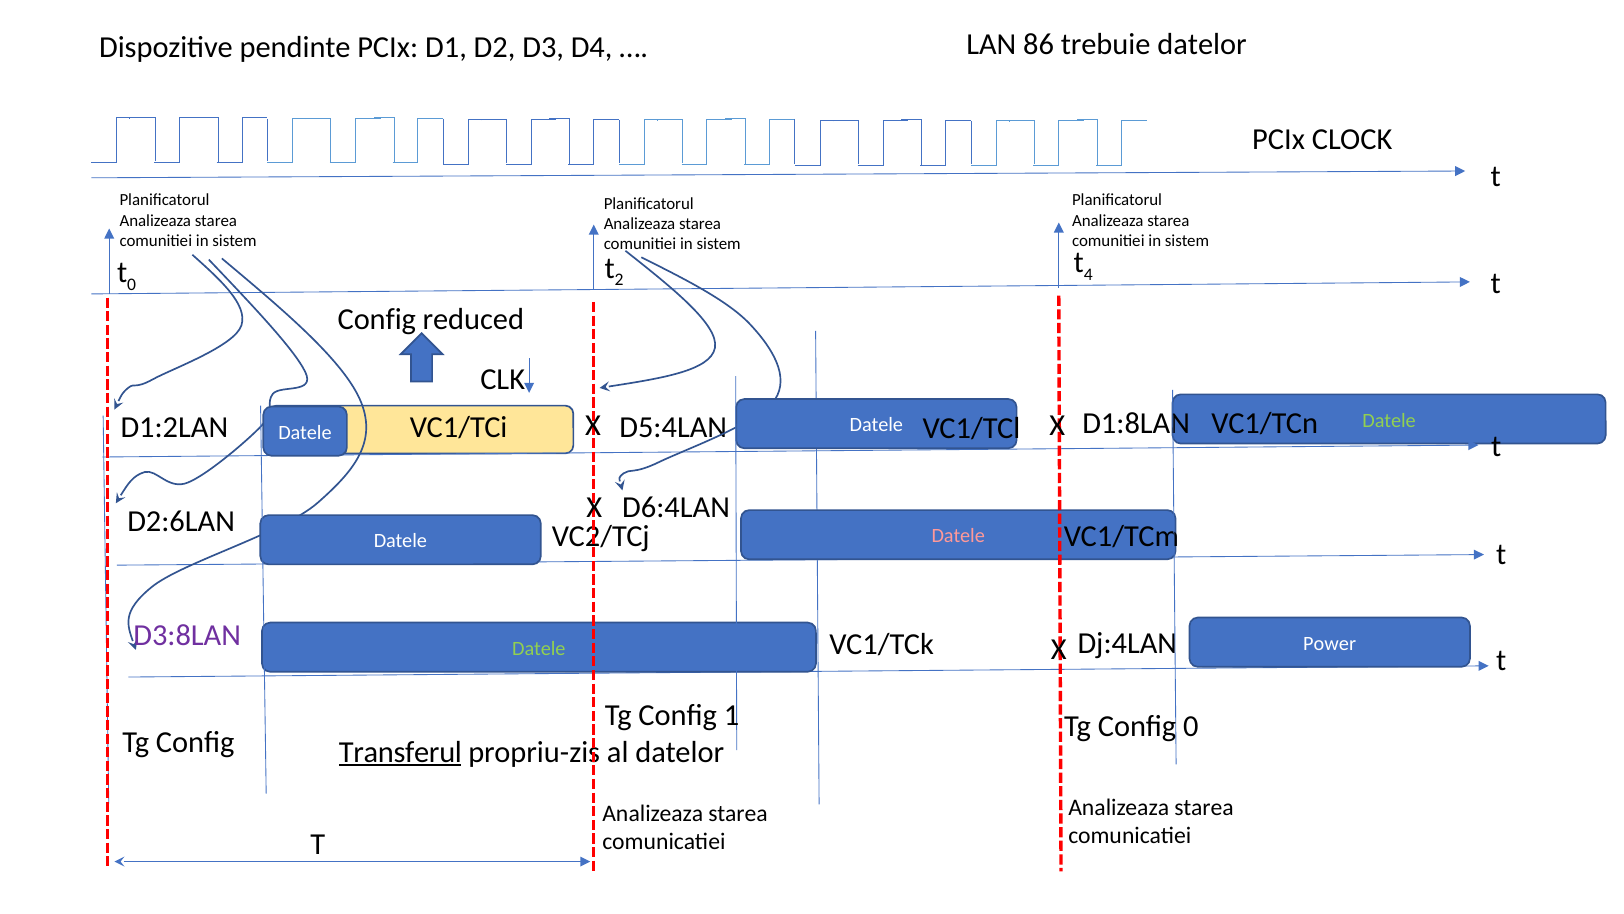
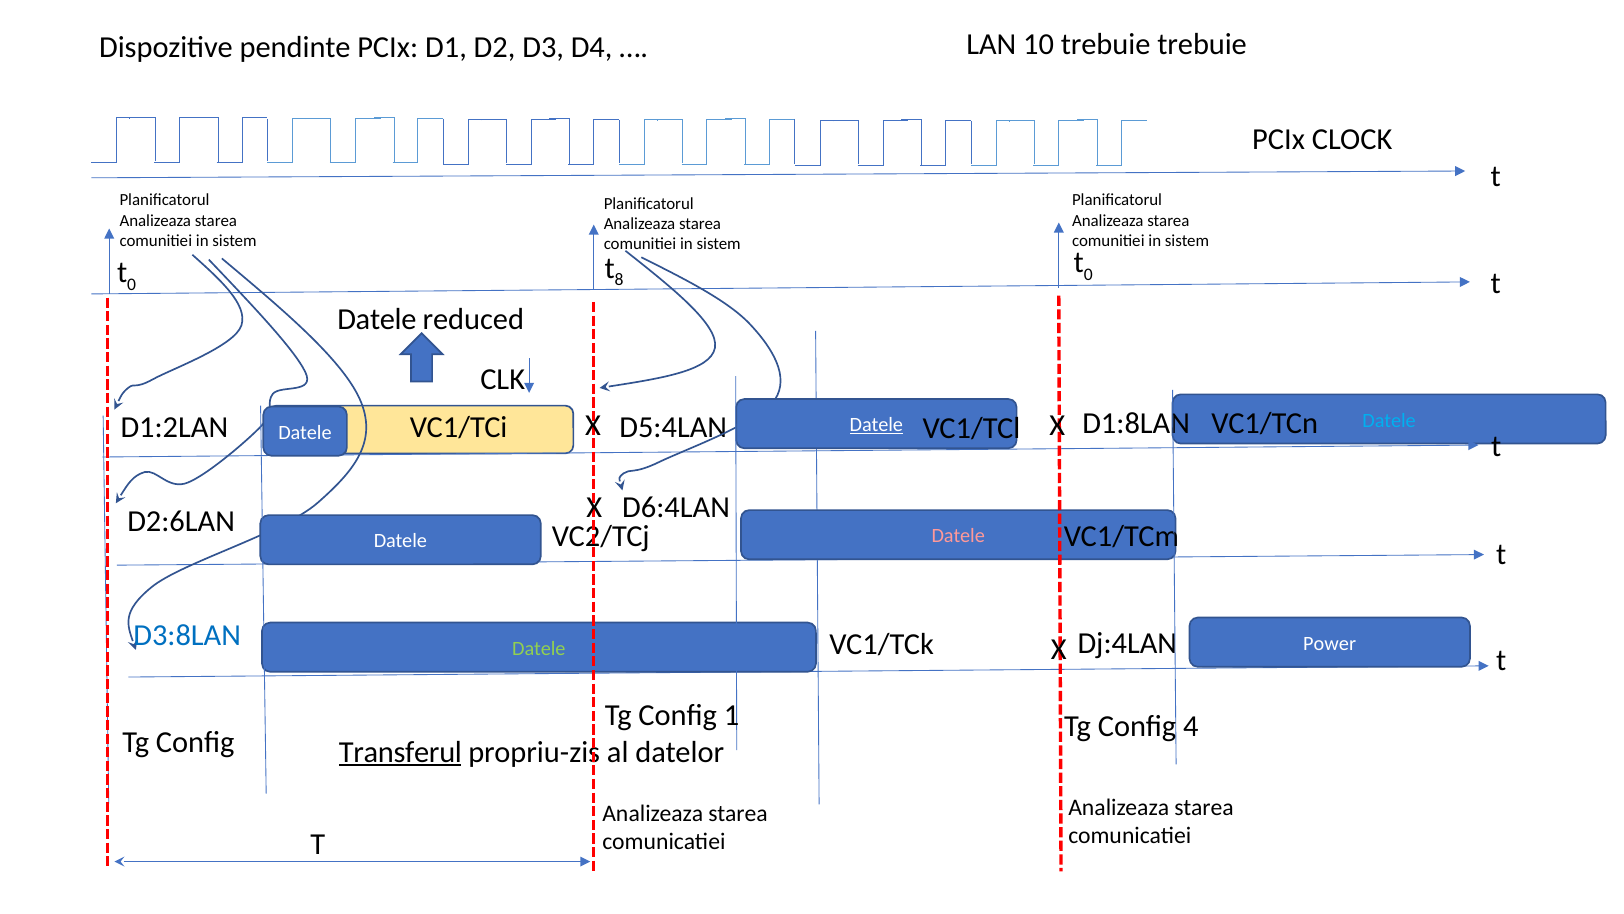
86: 86 -> 10 (1039, 45)
trebuie datelor: datelor -> trebuie (1202, 45)
4: 4 -> 0 (1088, 274)
2: 2 -> 8 (619, 280)
Config: Config -> Datele (377, 319)
Datele colour: light green -> light blue (1389, 420)
Datele underline: none -> present (876, 425)
D3:8LAN colour: purple -> blue (187, 636)
Config 0: 0 -> 4 (1191, 726)
